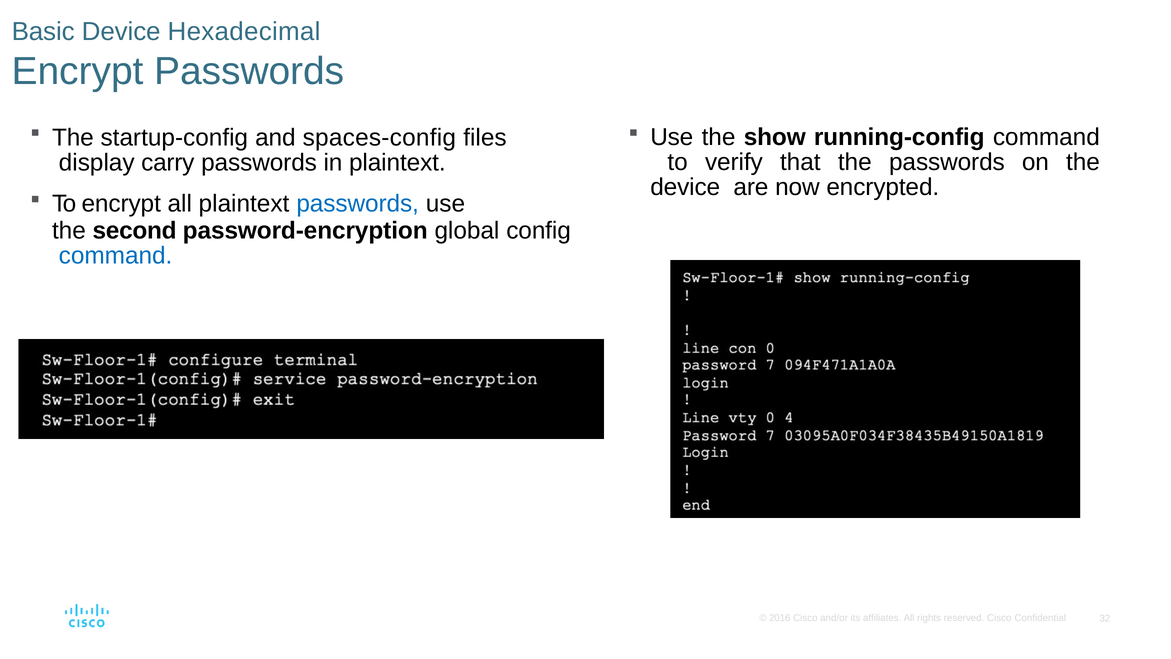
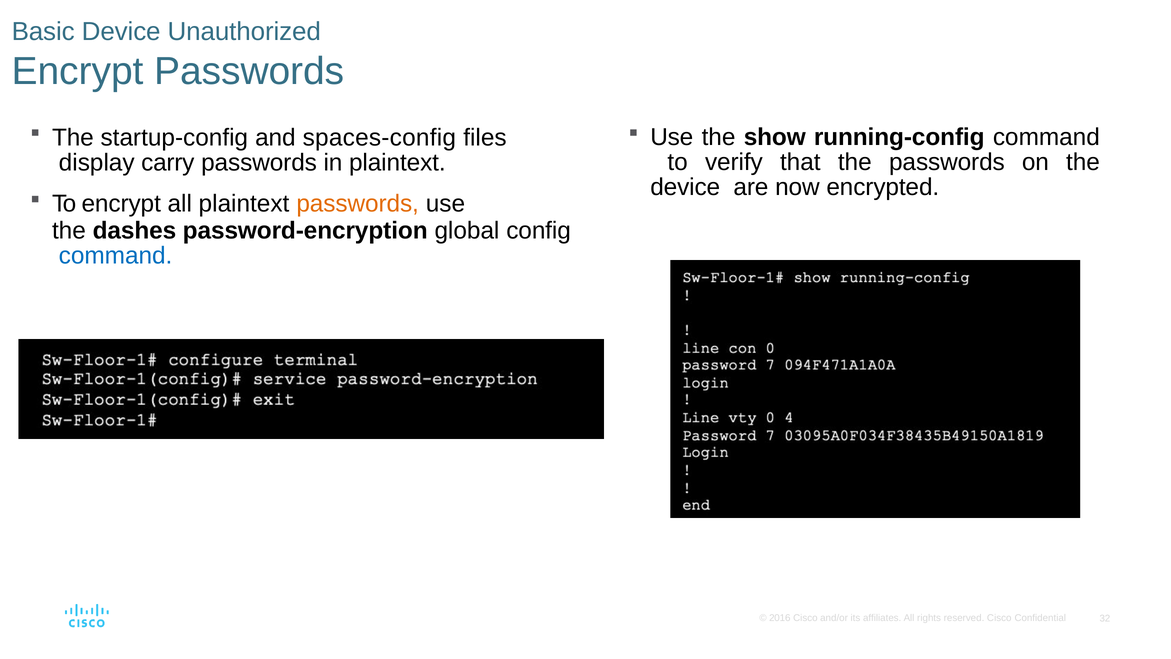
Hexadecimal: Hexadecimal -> Unauthorized (244, 31)
passwords colour: blue -> orange (358, 204)
second: second -> dashes (134, 231)
